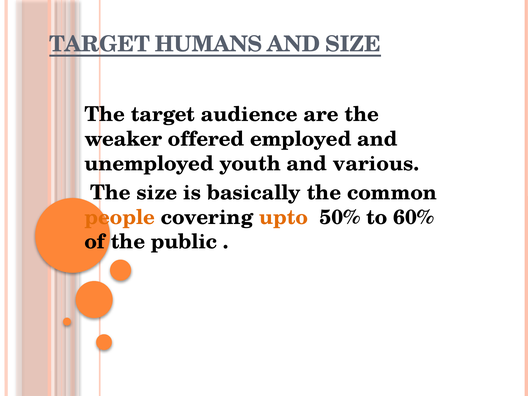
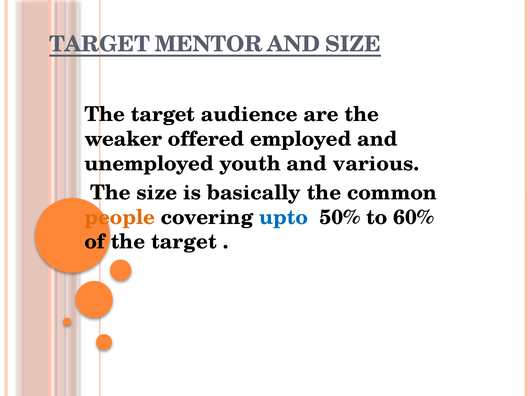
HUMANS: HUMANS -> MENTOR (209, 44)
upto colour: orange -> blue (284, 217)
of the public: public -> target (184, 242)
